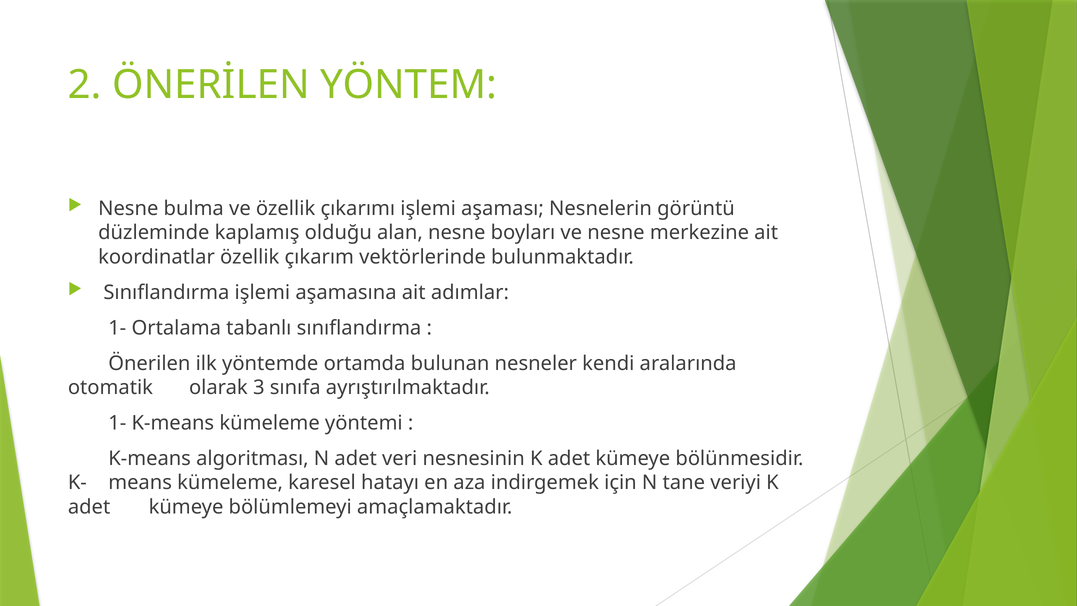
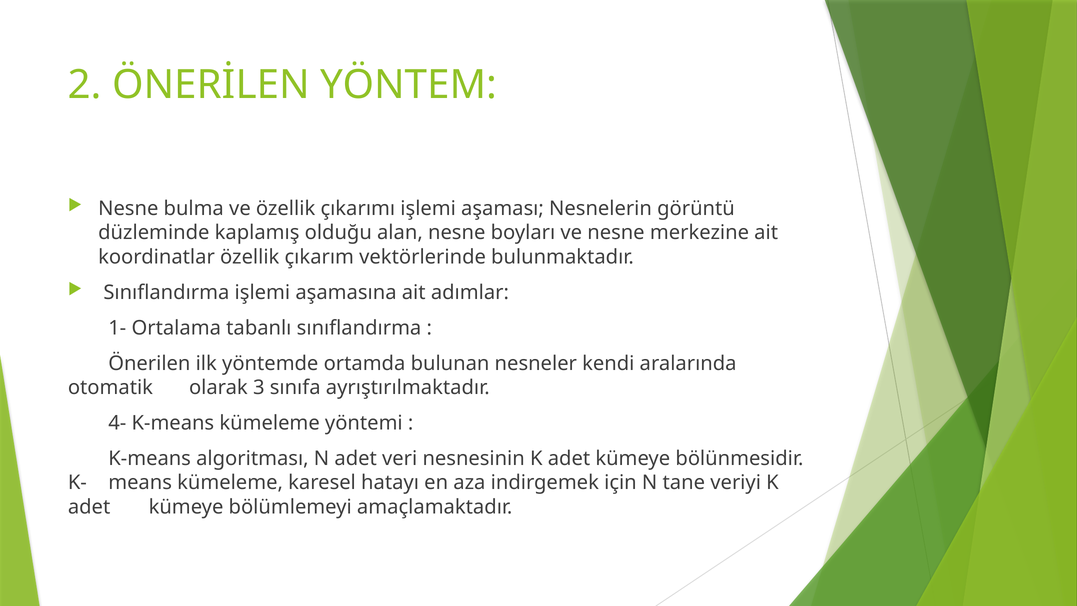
1-: 1- -> 4- (117, 423)
